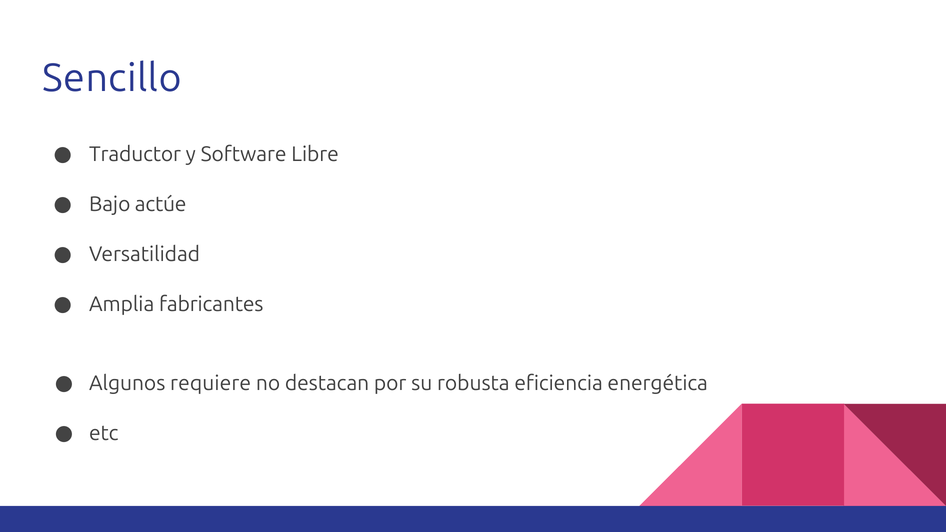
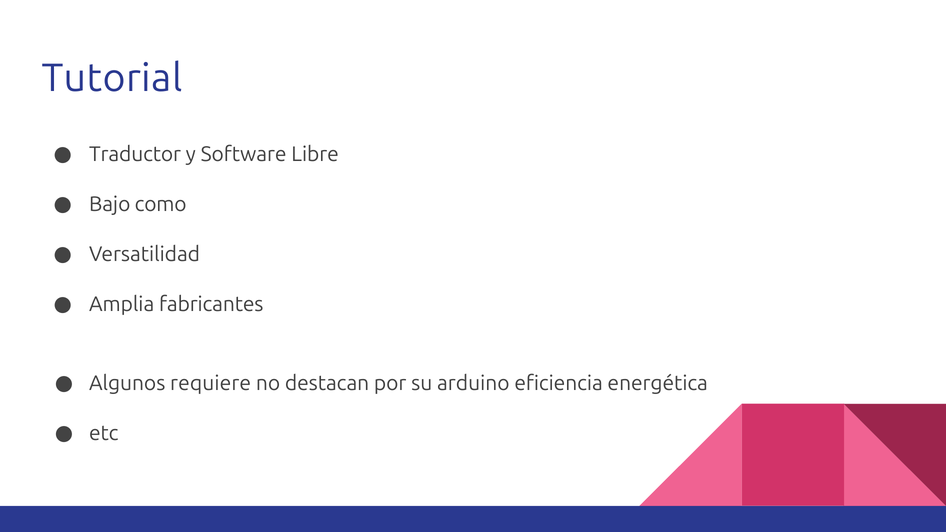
Sencillo: Sencillo -> Tutorial (112, 78)
actúe: actúe -> como (161, 205)
robusta: robusta -> arduino (473, 383)
